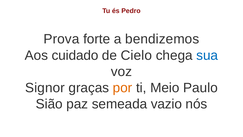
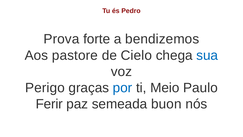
cuidado: cuidado -> pastore (75, 55)
Signor: Signor -> Perigo (45, 88)
por colour: orange -> blue (123, 88)
Sião: Sião -> Ferir (49, 104)
vazio: vazio -> buon (166, 104)
